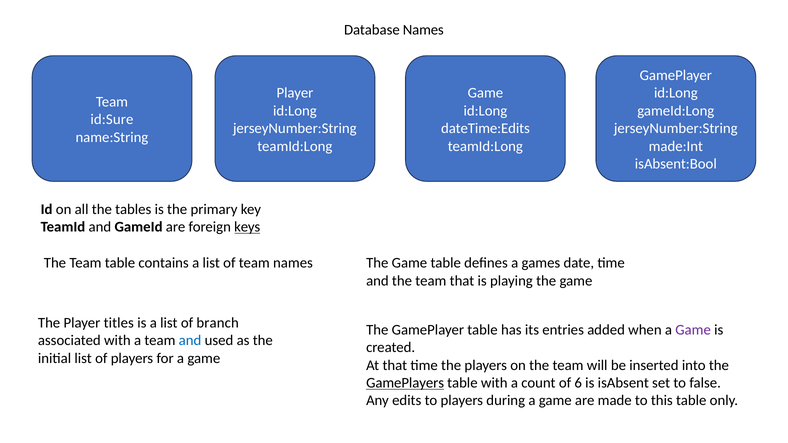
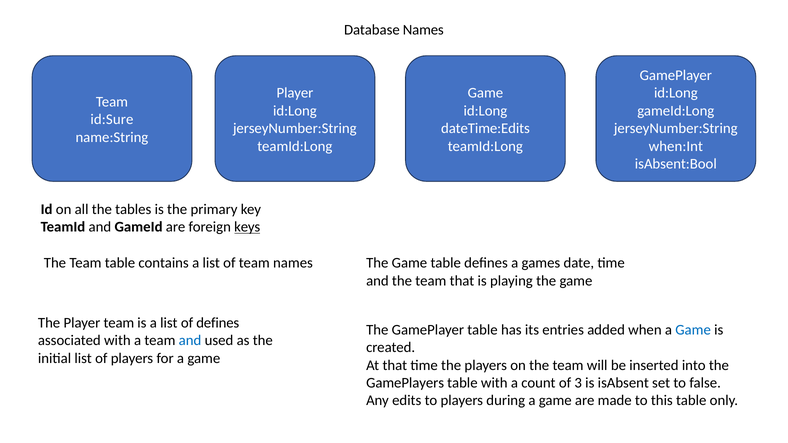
made:Int: made:Int -> when:Int (676, 146)
Player titles: titles -> team (119, 323)
of branch: branch -> defines (218, 323)
Game colour: purple -> blue (693, 330)
GamePlayers underline: present -> none (405, 383)
6: 6 -> 3 (578, 383)
